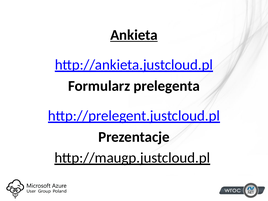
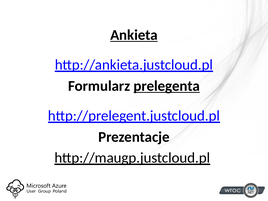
prelegenta underline: none -> present (167, 86)
